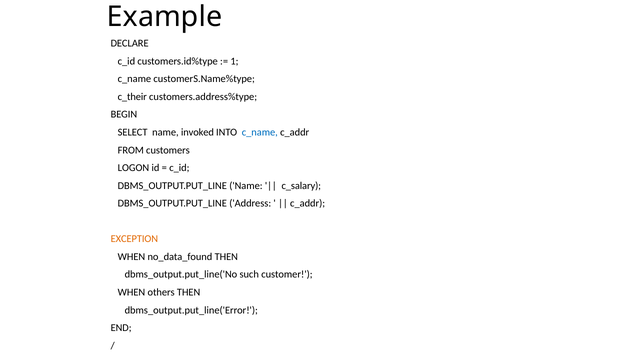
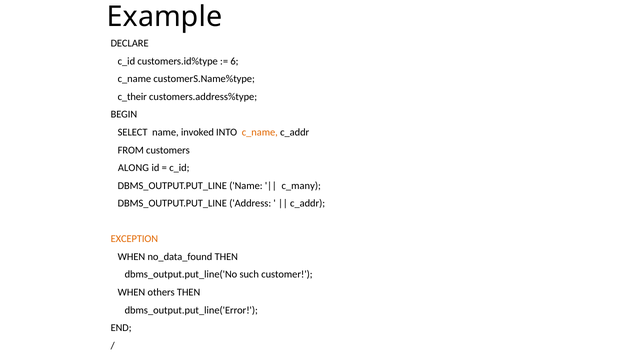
1: 1 -> 6 (234, 61)
c_name colour: blue -> orange (260, 132)
LOGON: LOGON -> ALONG (133, 168)
c_salary: c_salary -> c_many (301, 186)
